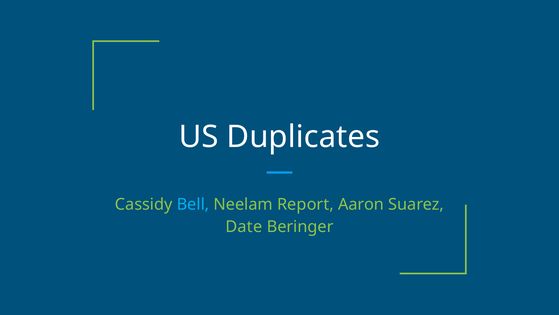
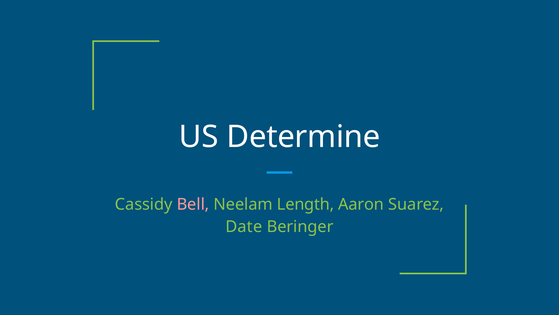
Duplicates: Duplicates -> Determine (303, 137)
Bell colour: light blue -> pink (193, 204)
Report: Report -> Length (306, 204)
